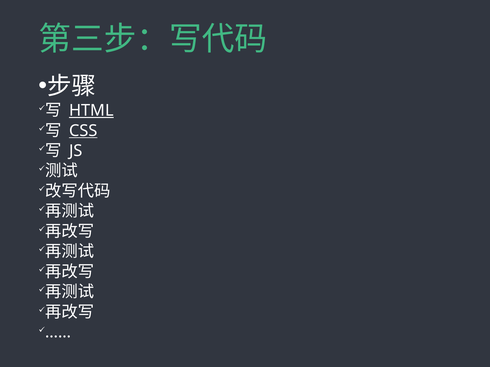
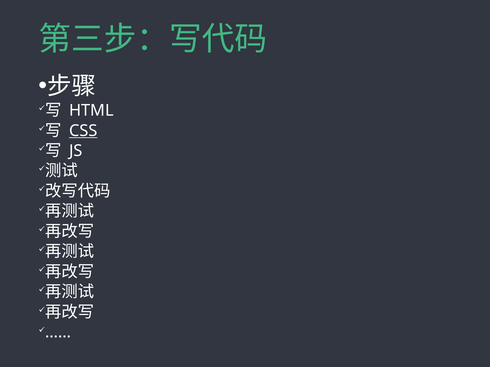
HTML underline: present -> none (91, 111)
